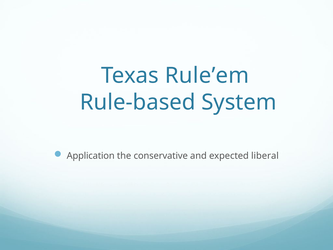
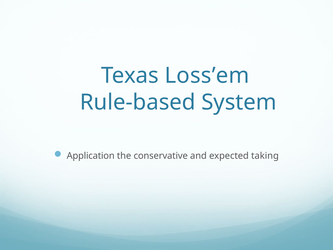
Rule’em: Rule’em -> Loss’em (207, 75)
liberal: liberal -> taking (265, 156)
